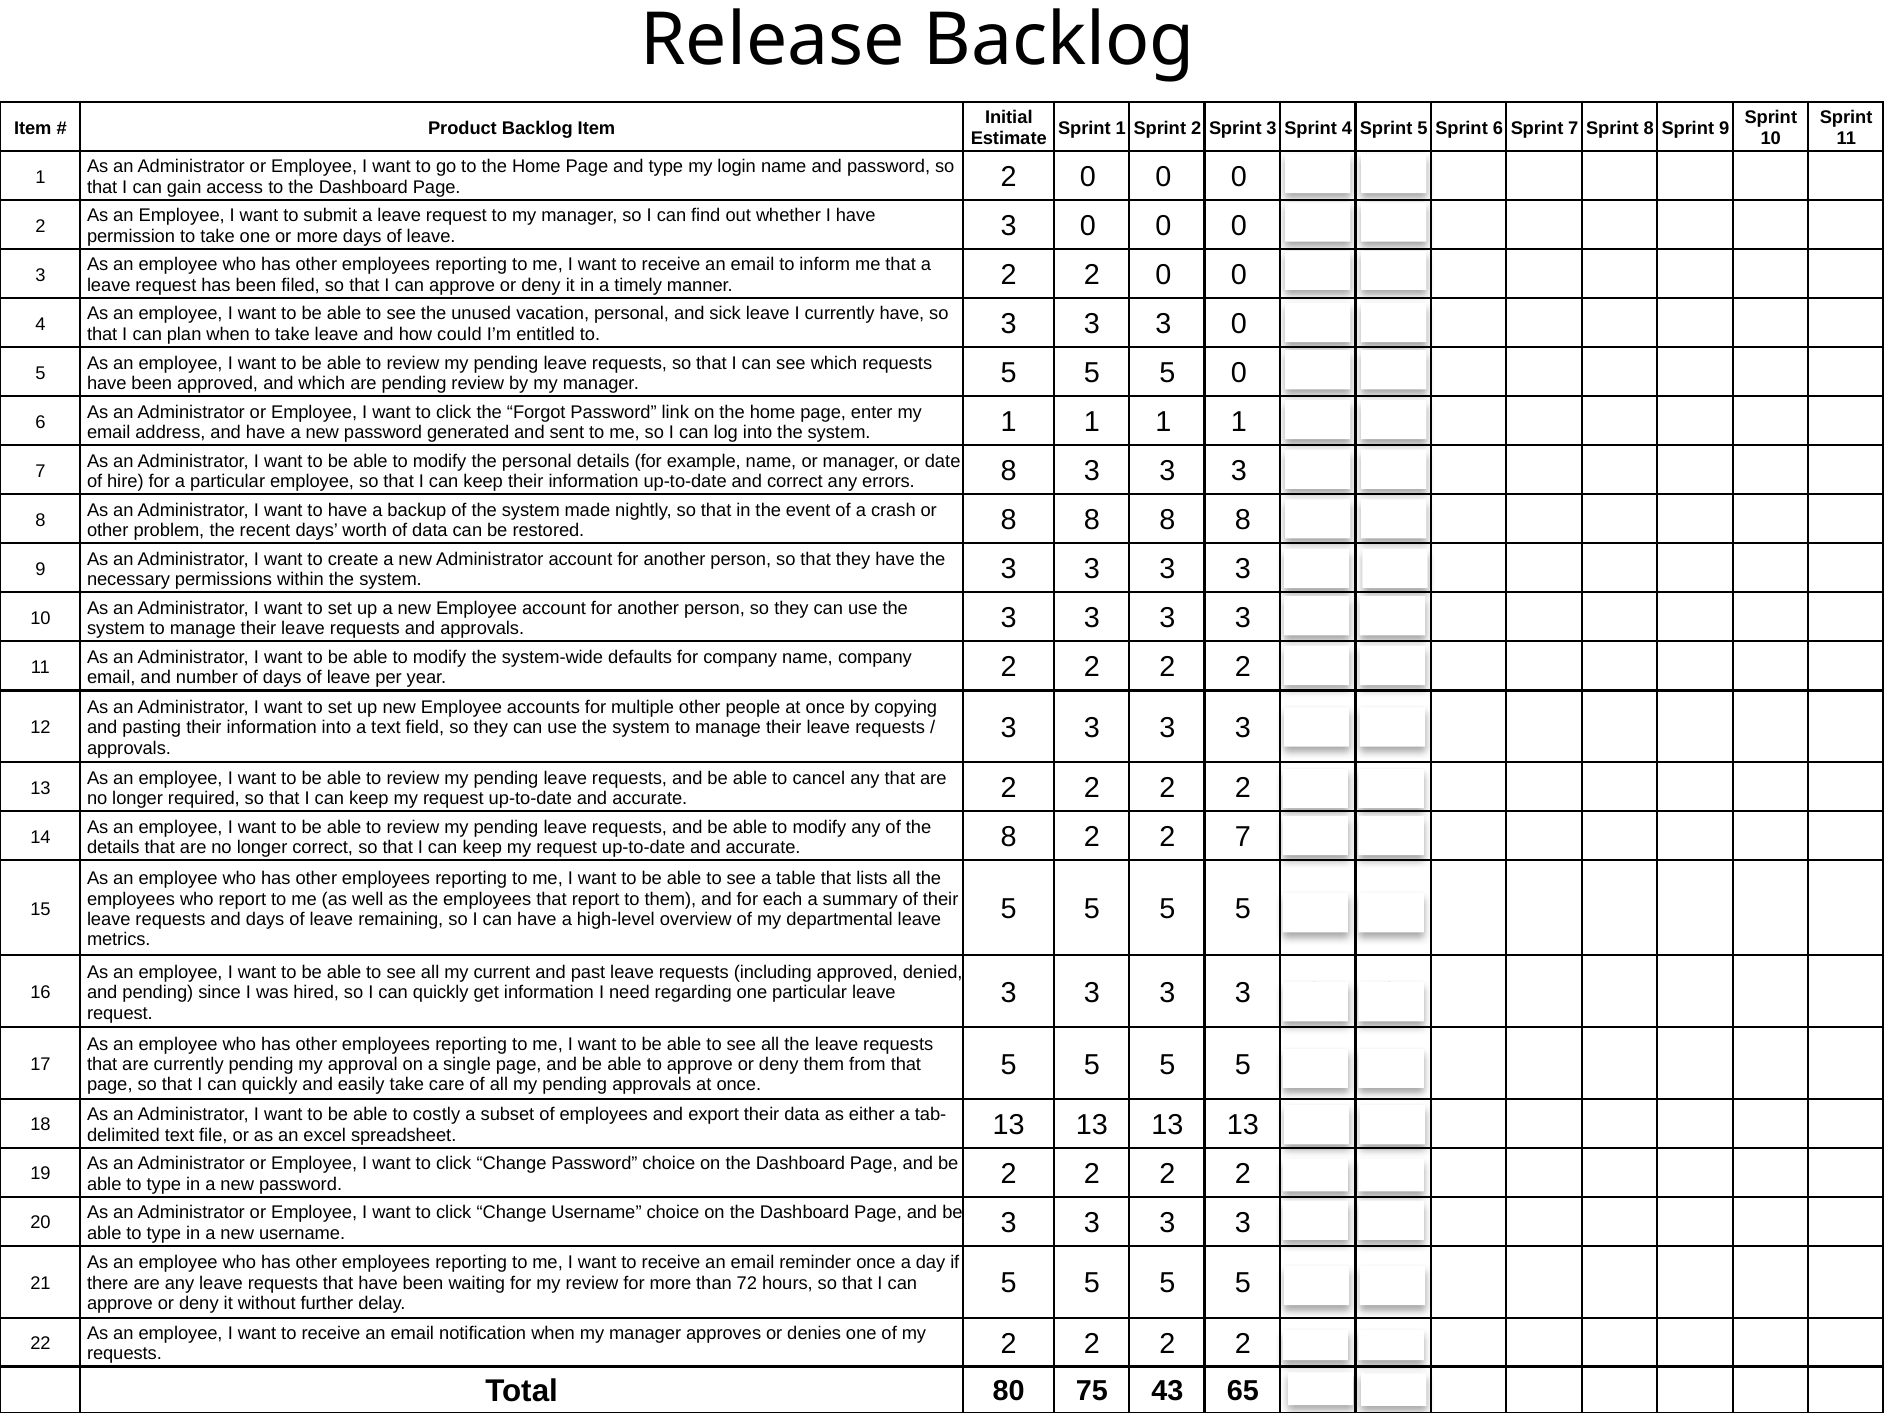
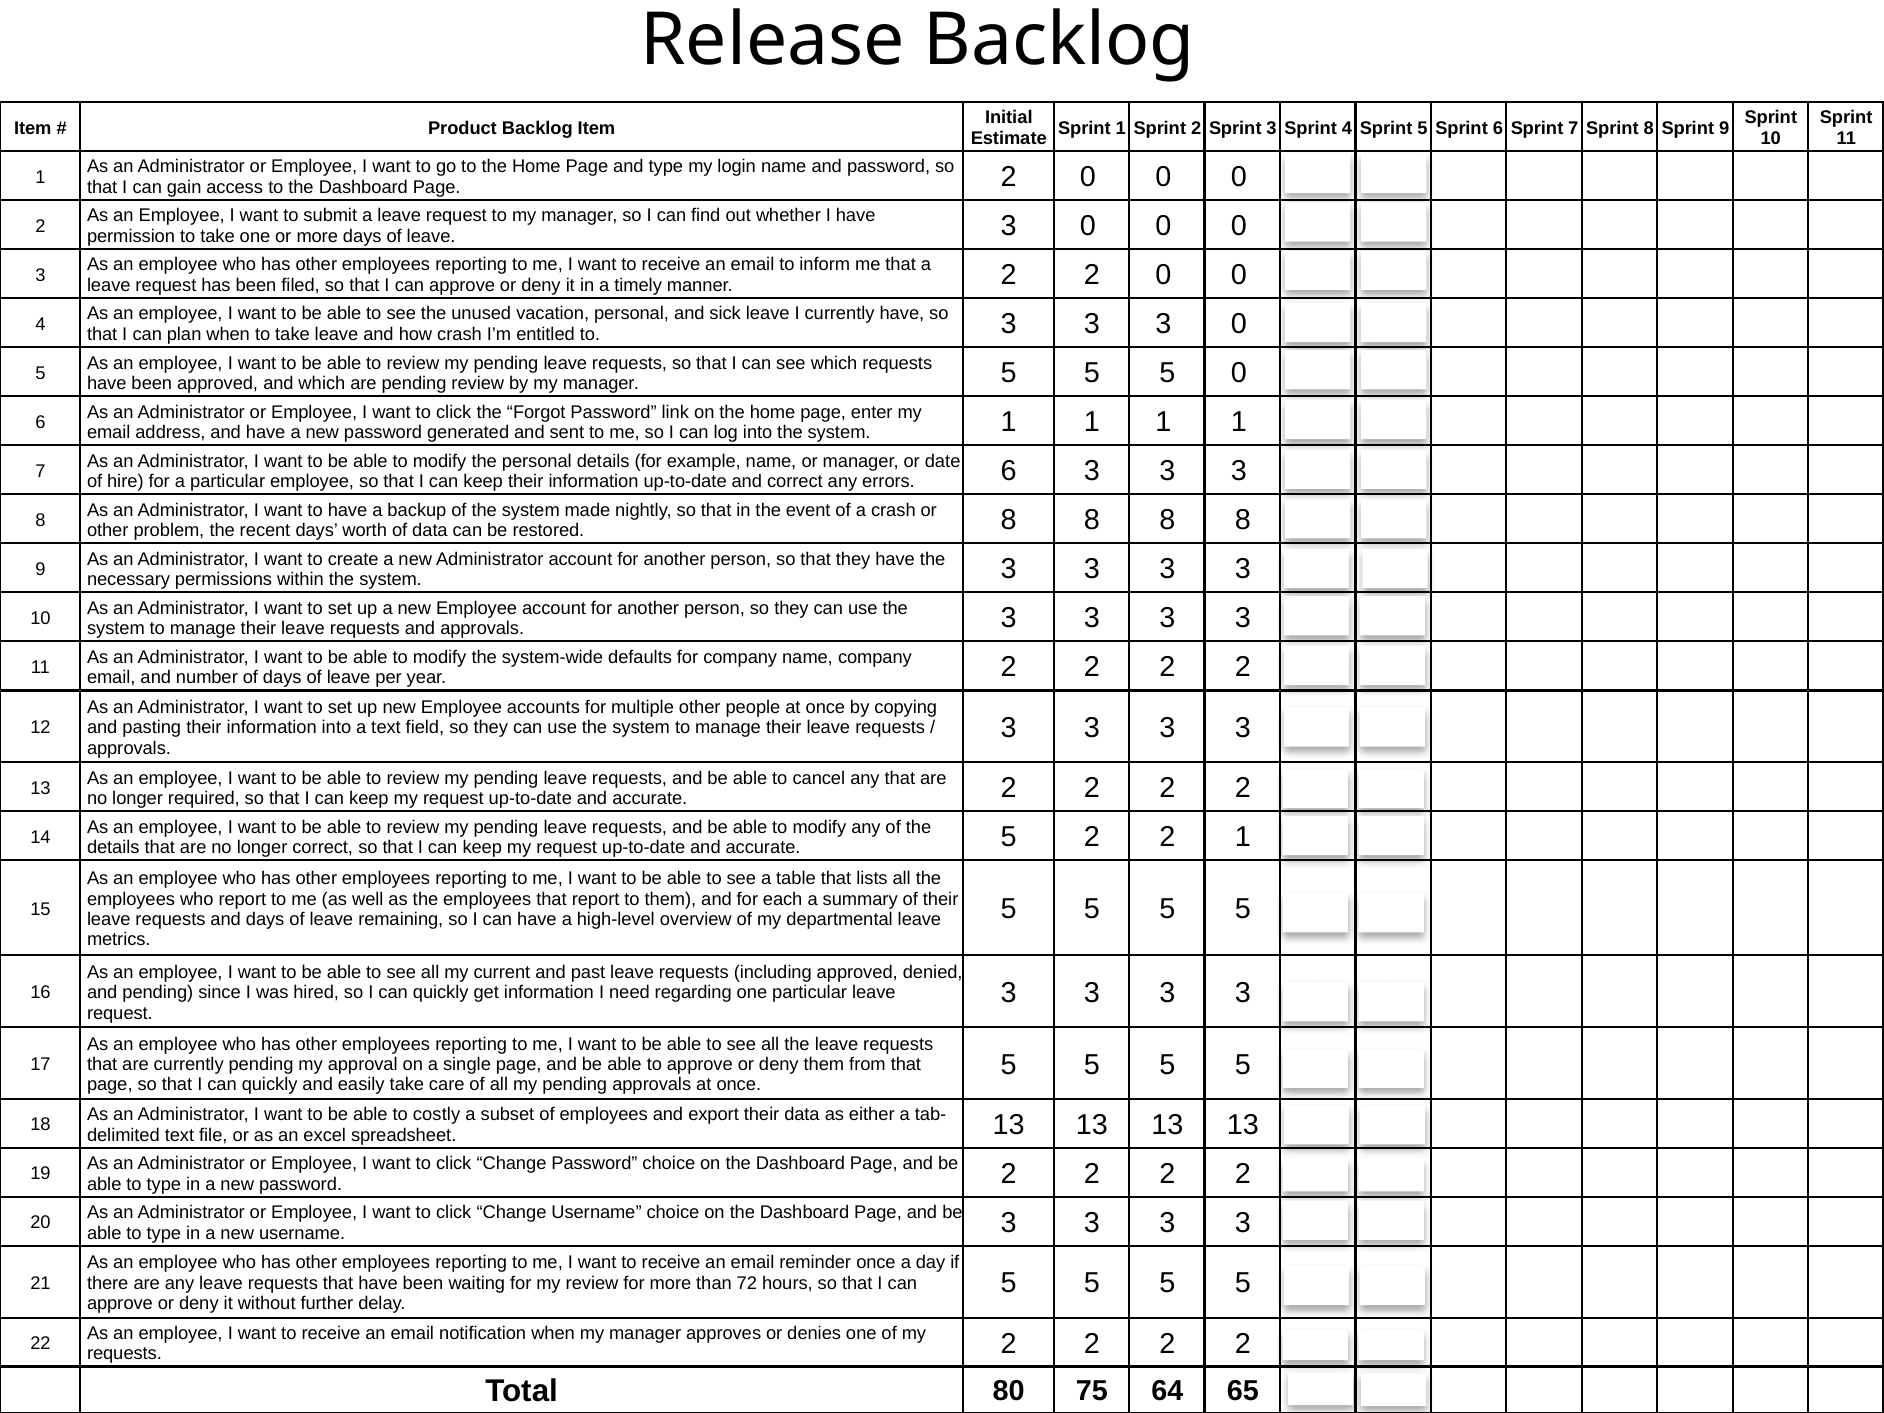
how could: could -> crash (460, 334)
errors 8: 8 -> 6 (1009, 471)
accurate 8: 8 -> 5 (1009, 837)
2 7: 7 -> 1 (1243, 837)
43: 43 -> 64 (1167, 1391)
